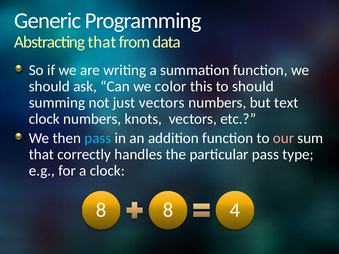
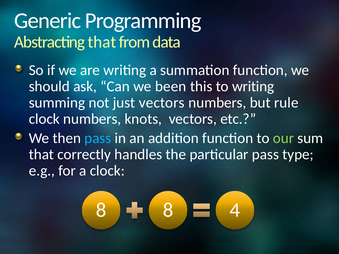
color: color -> been (171, 86)
to should: should -> writing (253, 86)
text: text -> rule (286, 103)
our colour: pink -> light green (283, 138)
